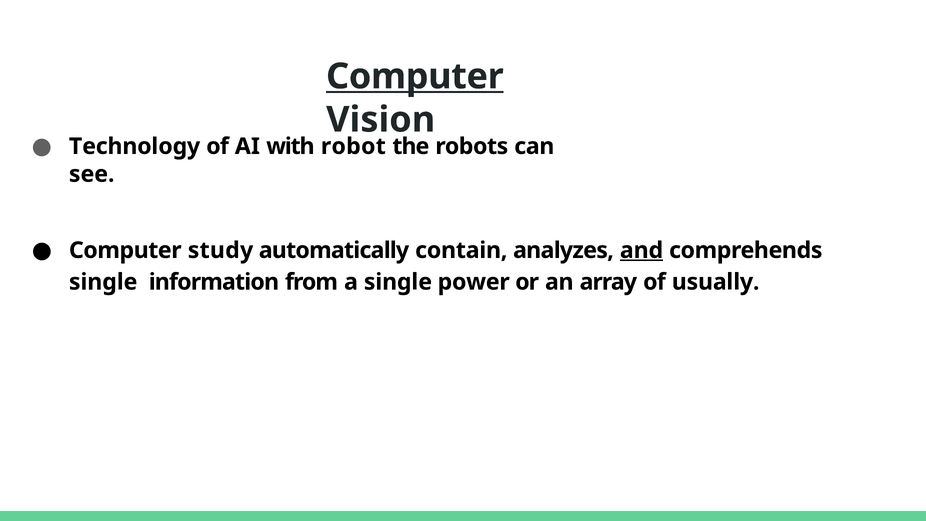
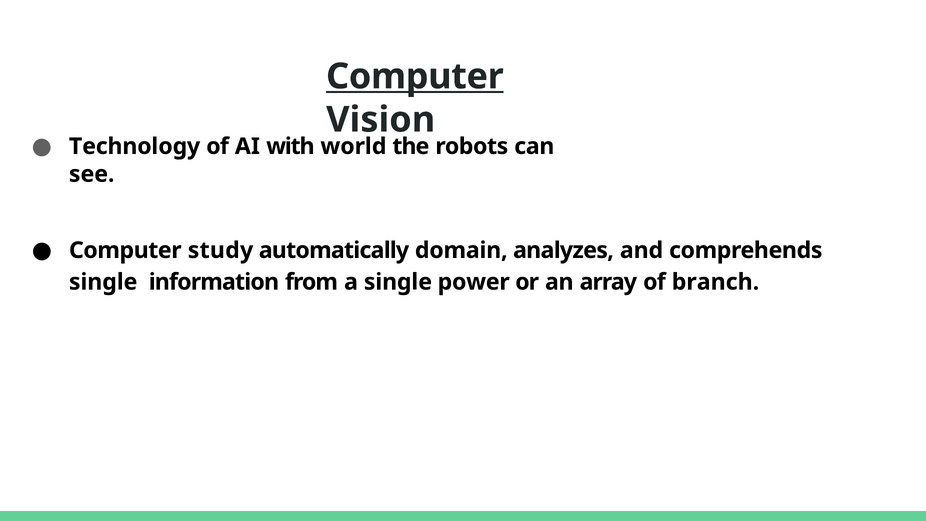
robot: robot -> world (353, 146)
contain: contain -> domain (461, 250)
and underline: present -> none (642, 250)
usually: usually -> branch (715, 282)
